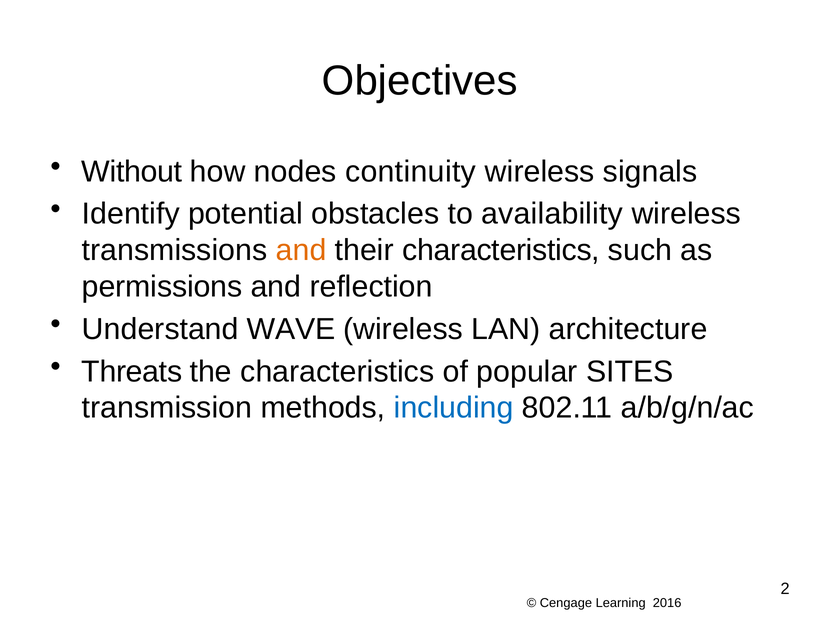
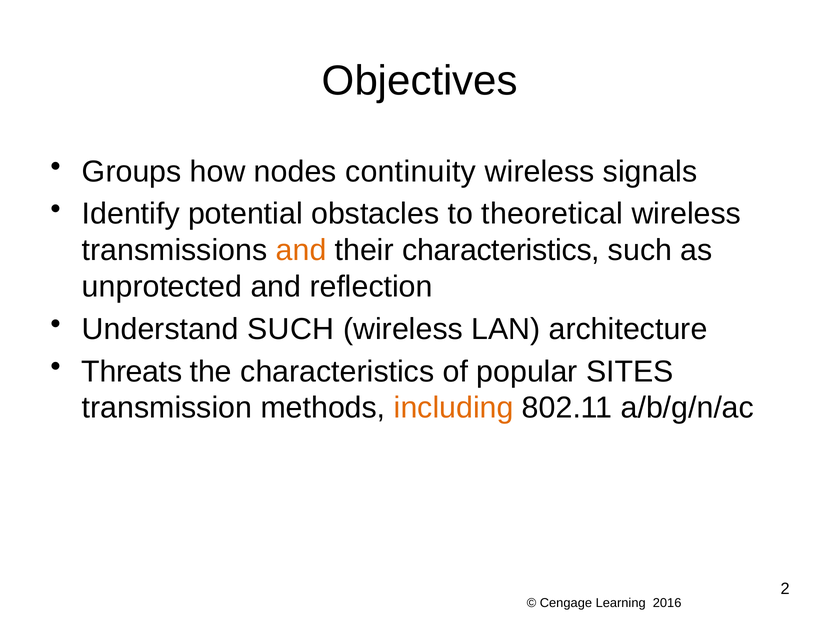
Without: Without -> Groups (132, 172)
availability: availability -> theoretical (552, 214)
permissions: permissions -> unprotected (162, 287)
Understand WAVE: WAVE -> SUCH (291, 329)
including colour: blue -> orange (454, 408)
